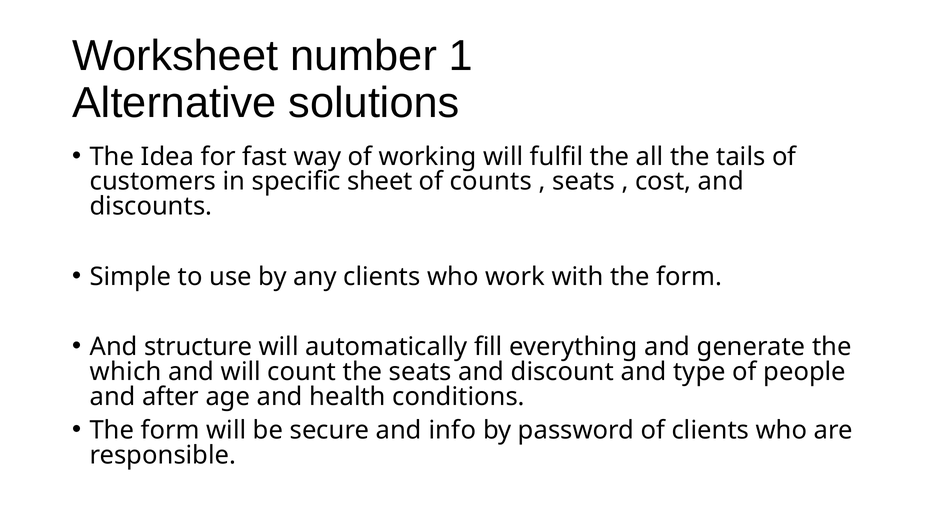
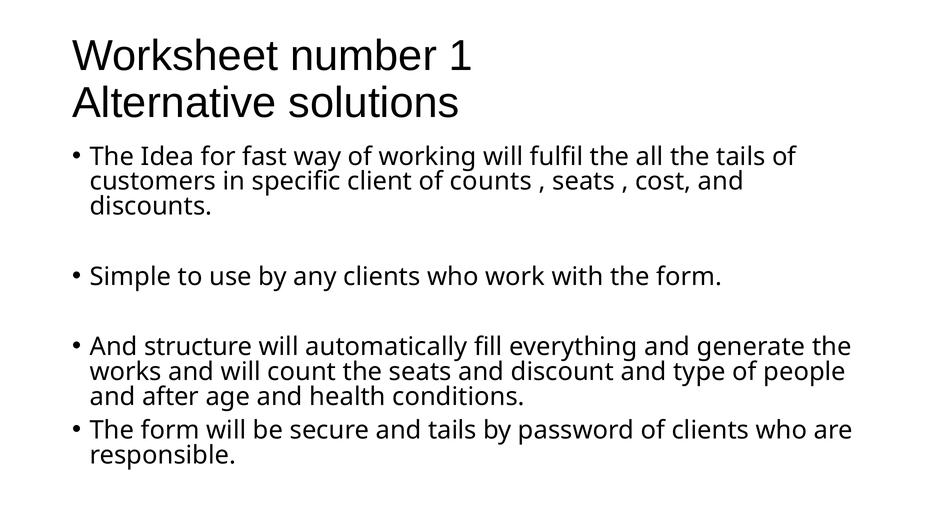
sheet: sheet -> client (380, 181)
which: which -> works (126, 371)
and info: info -> tails (453, 430)
